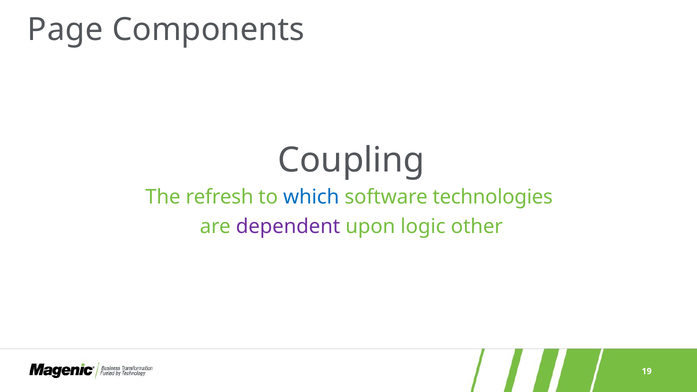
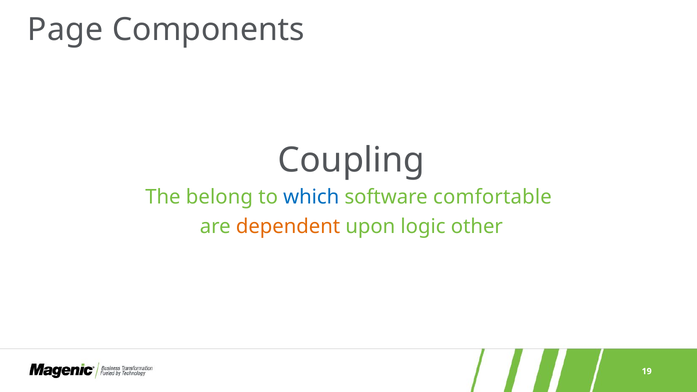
refresh: refresh -> belong (219, 197)
technologies: technologies -> comfortable (492, 197)
dependent colour: purple -> orange (288, 227)
